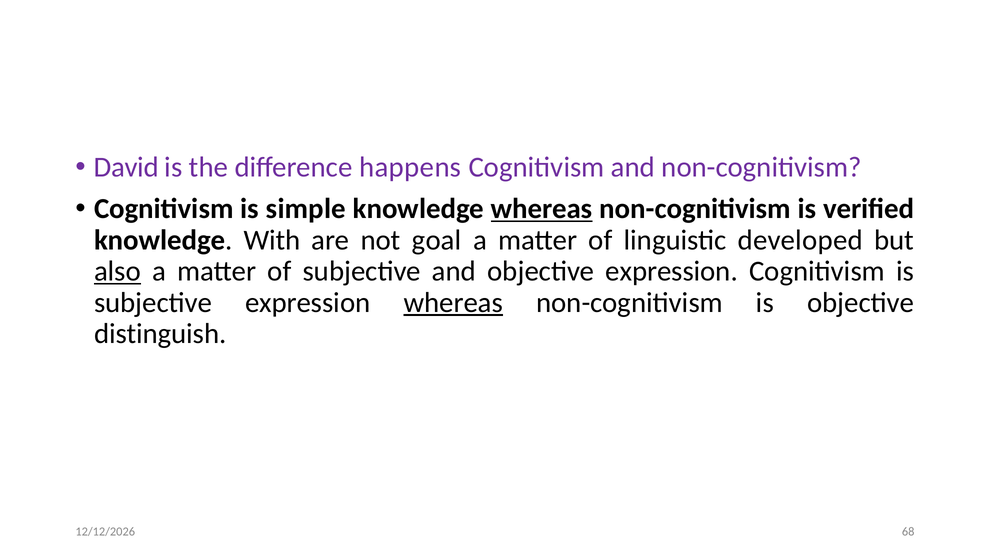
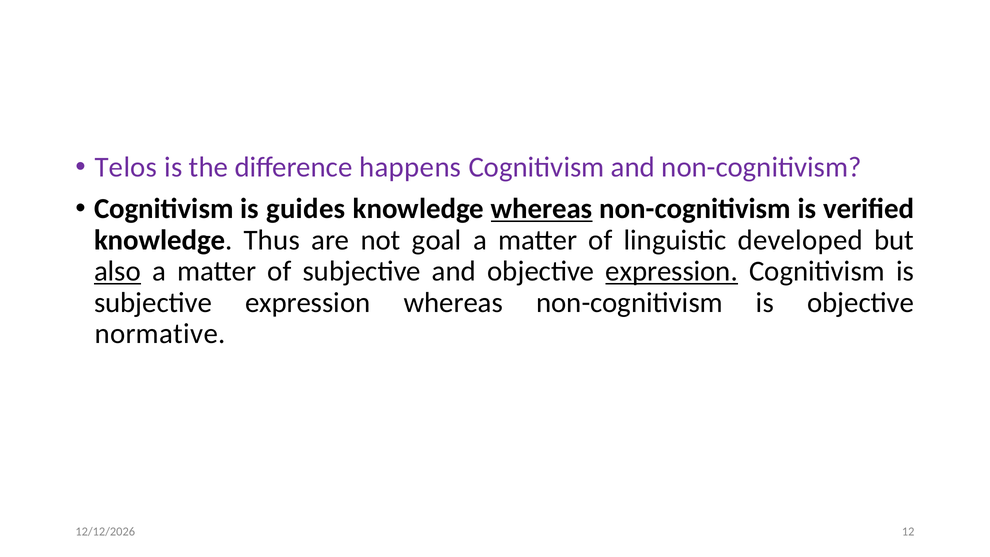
David: David -> Telos (126, 167)
simple: simple -> guides (306, 209)
With: With -> Thus (272, 240)
expression underline: none -> present (672, 271)
whereas underline: present -> none (453, 302)
distinguish: distinguish -> normative (160, 334)
68: 68 -> 12 (908, 532)
